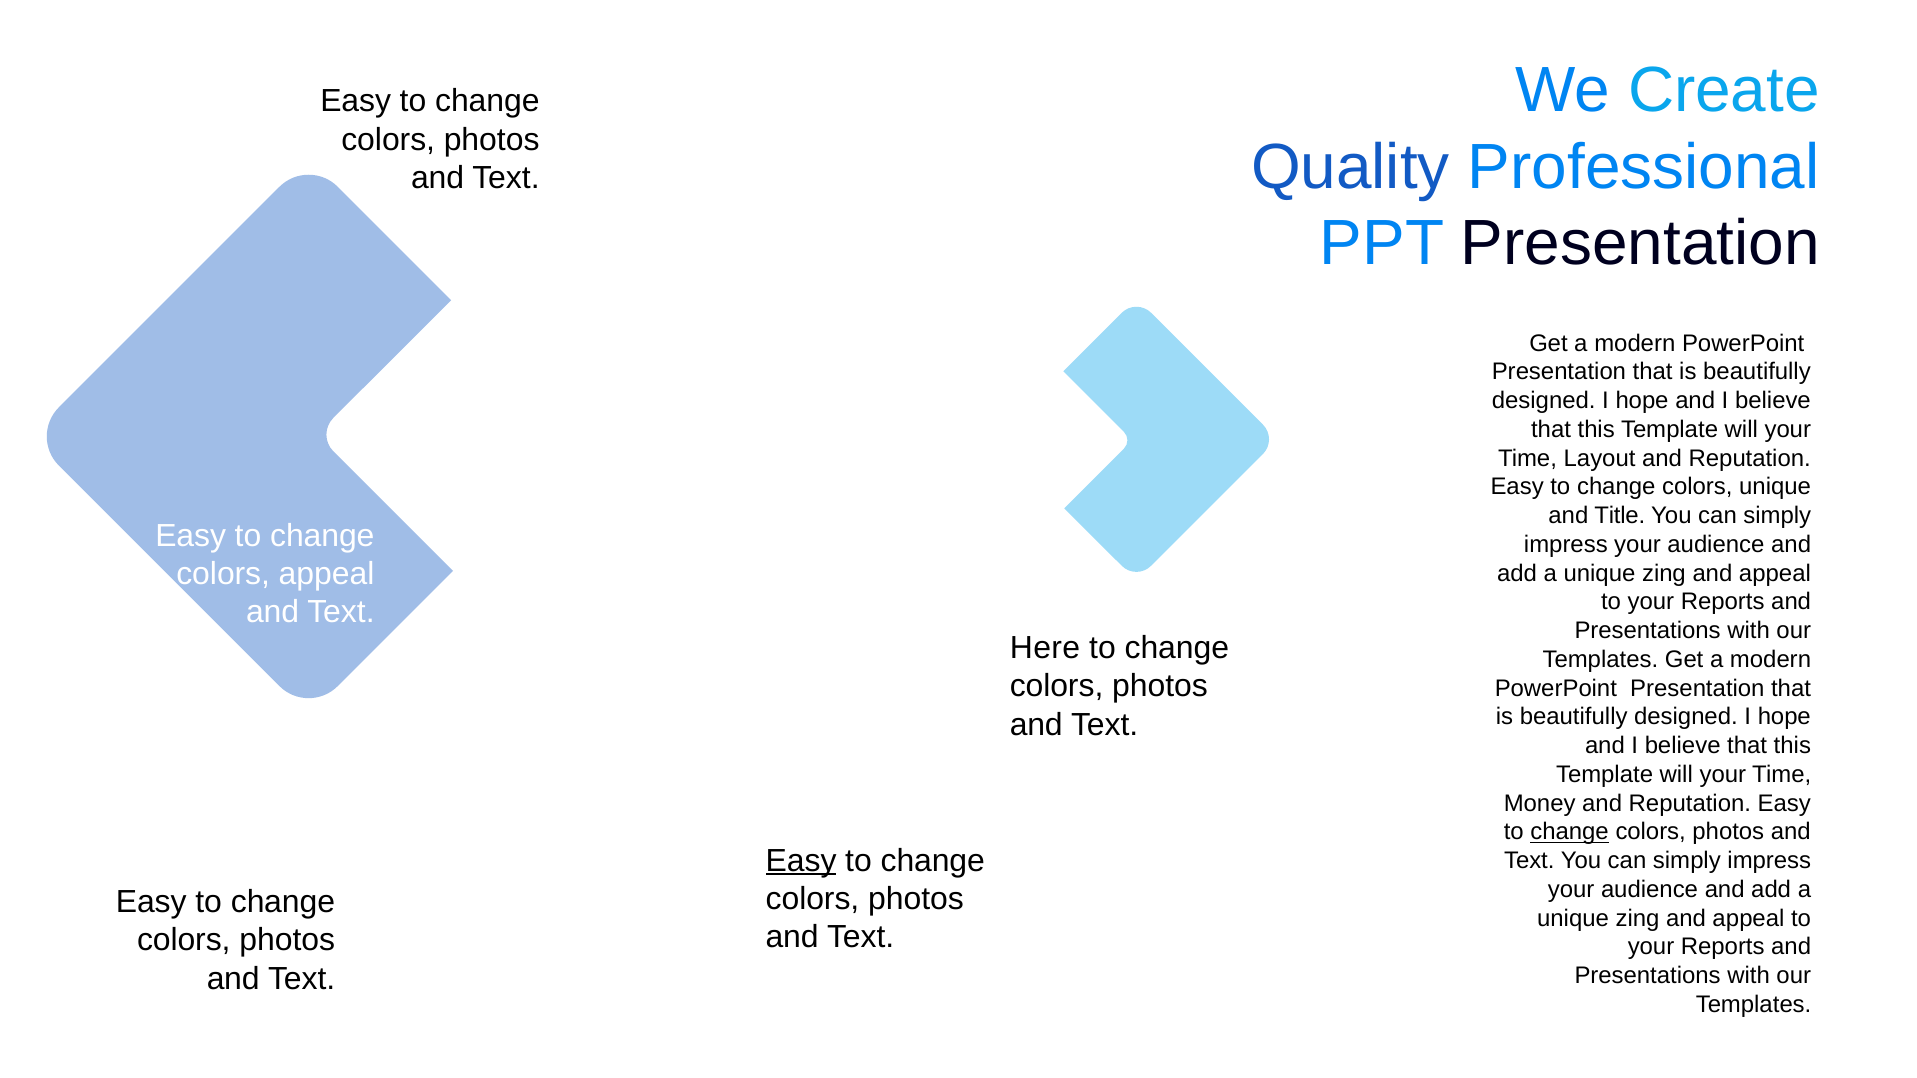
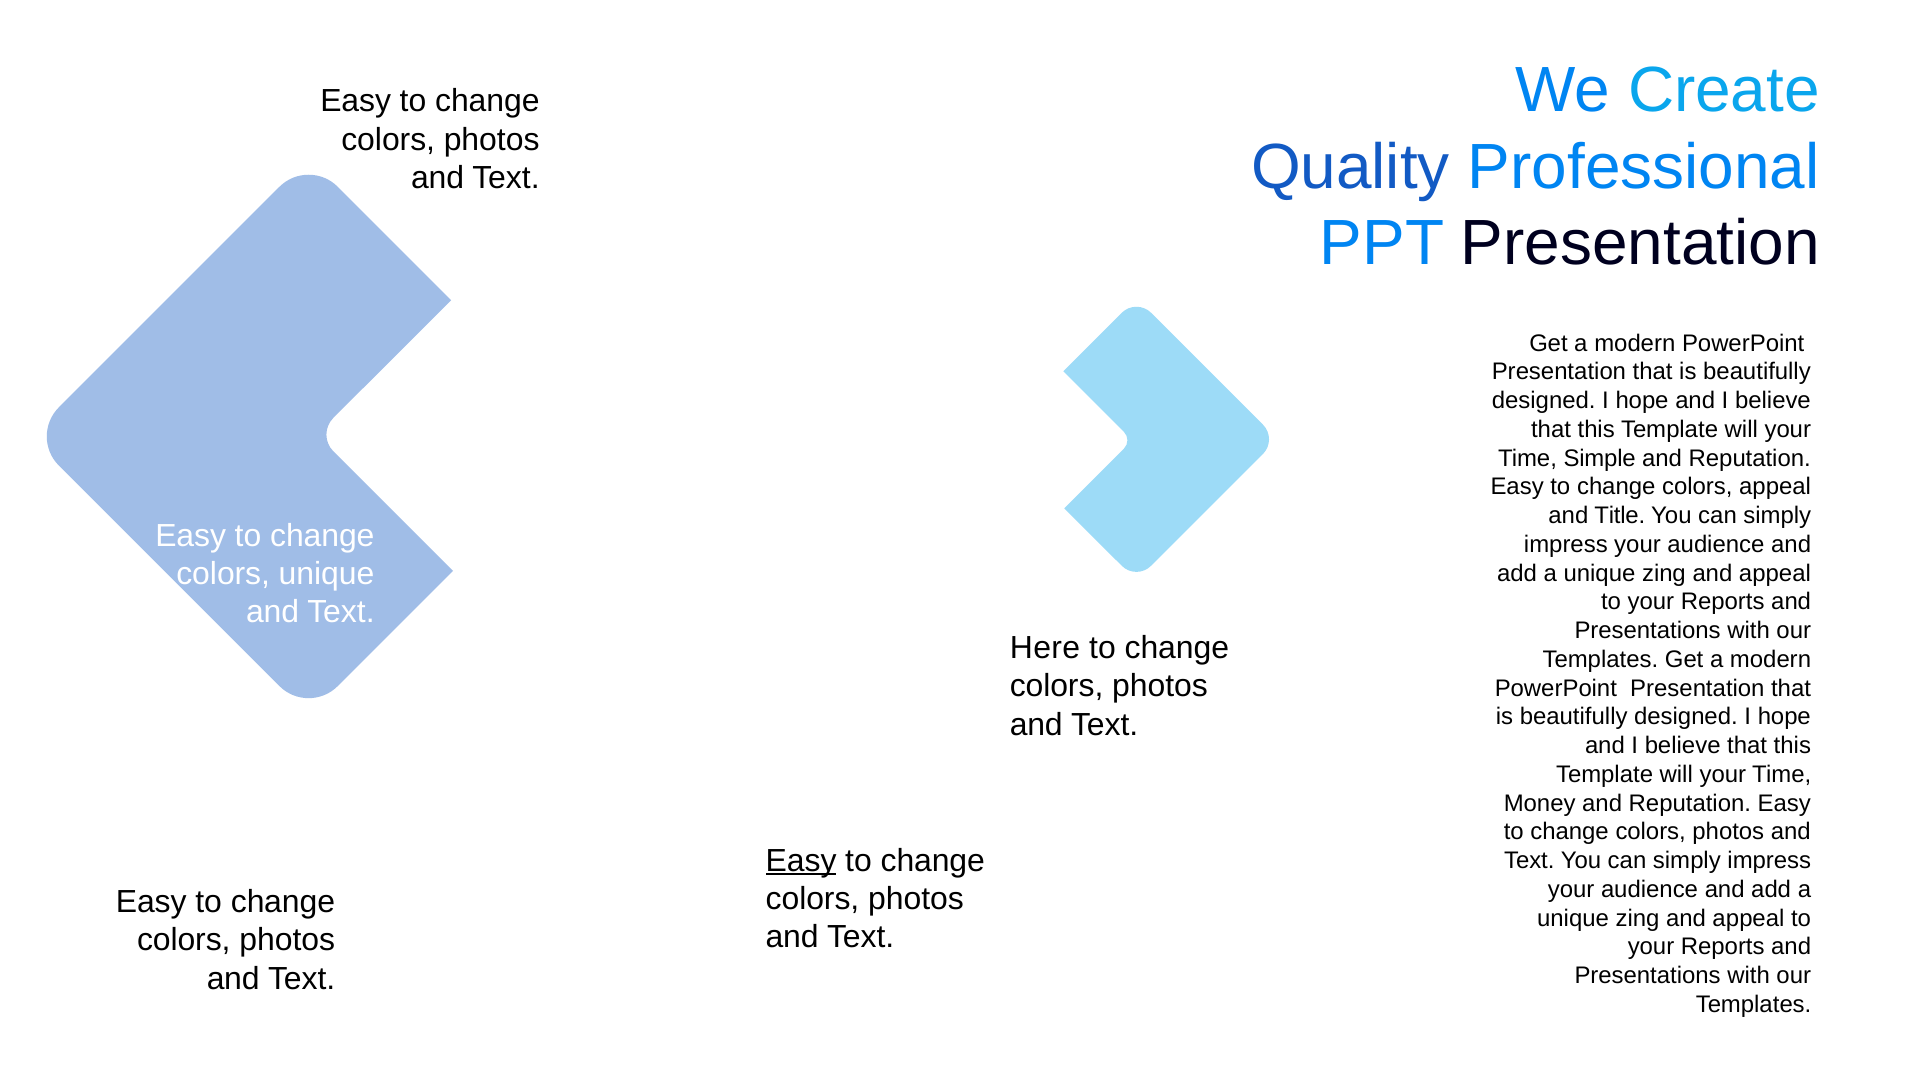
Layout: Layout -> Simple (1600, 458)
colors unique: unique -> appeal (1775, 487)
colors appeal: appeal -> unique (327, 574)
change underline: present -> none (1570, 832)
